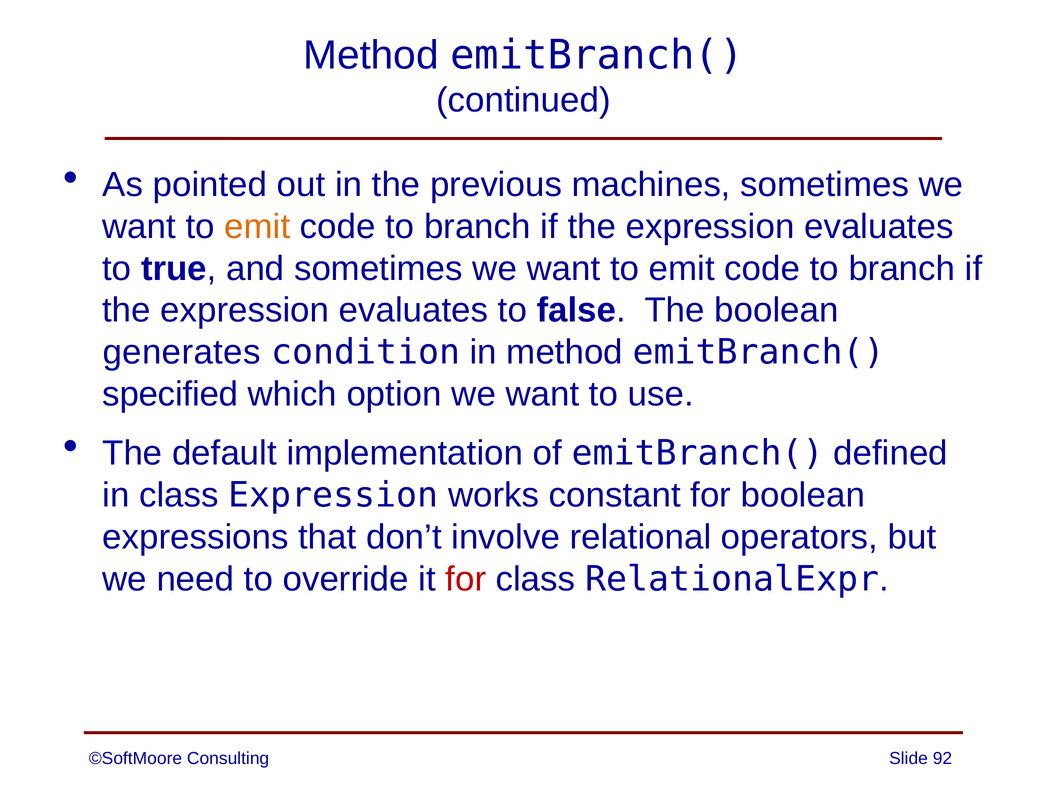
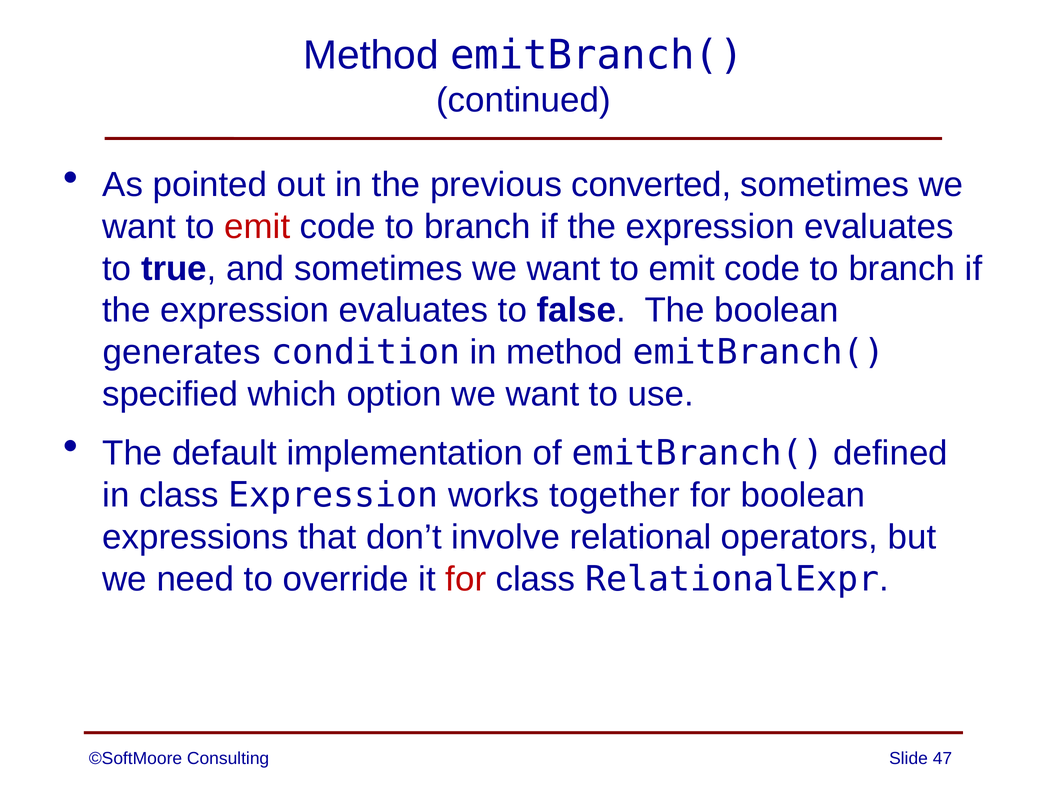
machines: machines -> converted (651, 185)
emit colour: orange -> red (257, 227)
constant: constant -> together (615, 495)
92: 92 -> 47 (942, 759)
